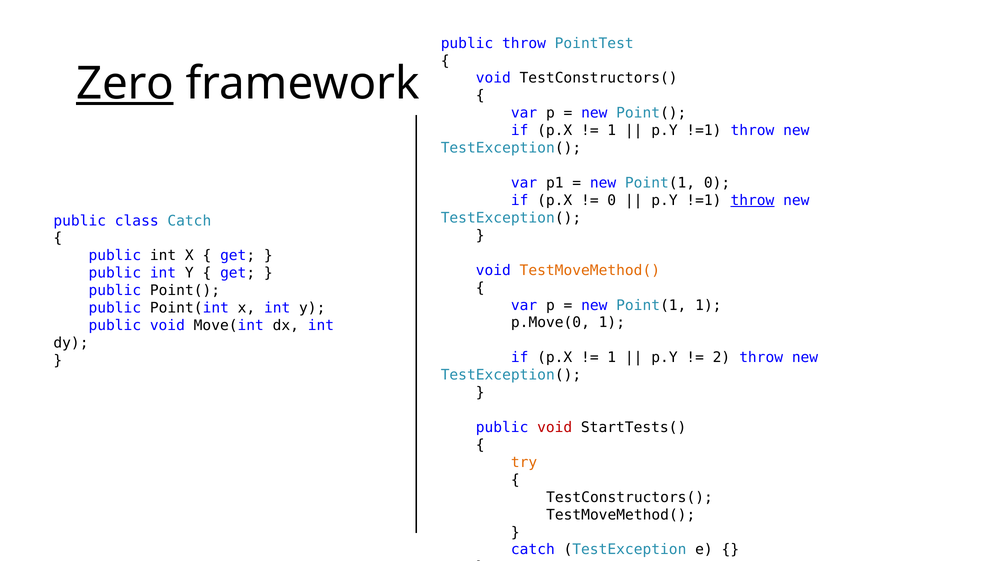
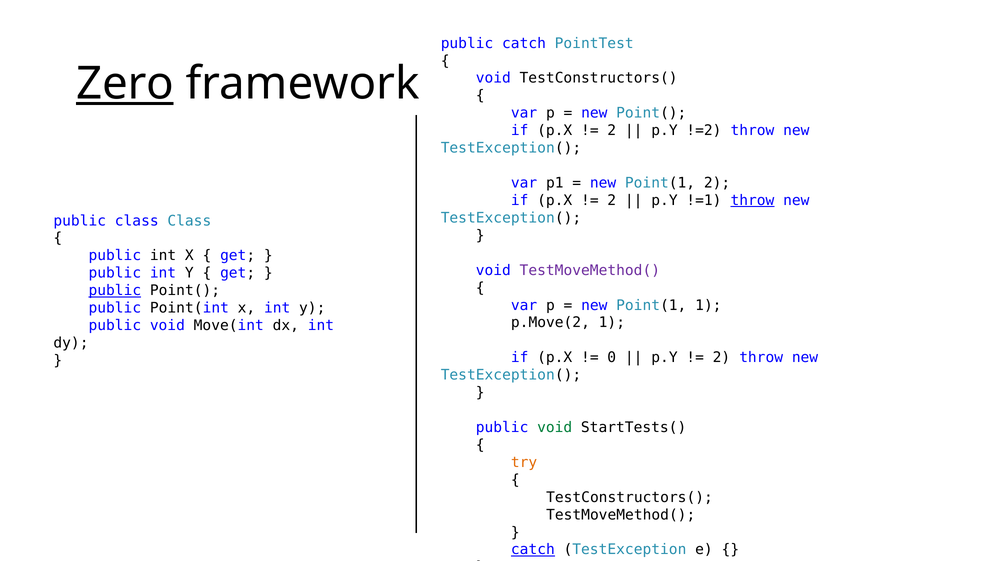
public throw: throw -> catch (524, 43)
1: 1 -> 2 (612, 131)
!=1: !=1 -> !=2 (704, 131)
Point(1 0: 0 -> 2 (717, 183)
0: 0 -> 2 (612, 201)
class Catch: Catch -> Class (189, 221)
TestMoveMethod( colour: orange -> purple (590, 270)
public underline: none -> present (115, 291)
p.Move(0: p.Move(0 -> p.Move(2 (550, 323)
1: 1 -> 0 (612, 358)
void colour: red -> green (555, 428)
catch underline: none -> present (533, 550)
